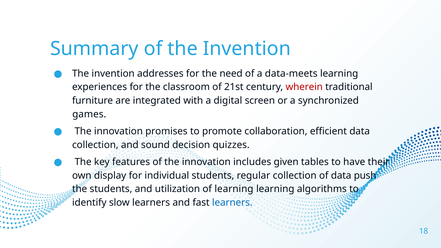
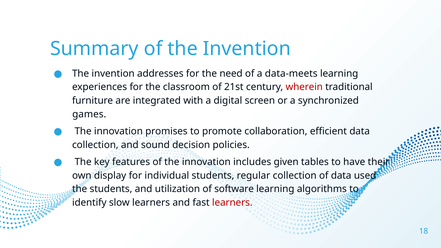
quizzes: quizzes -> policies (231, 145)
push: push -> used (365, 176)
of learning: learning -> software (234, 189)
learners colour: blue -> red (232, 203)
